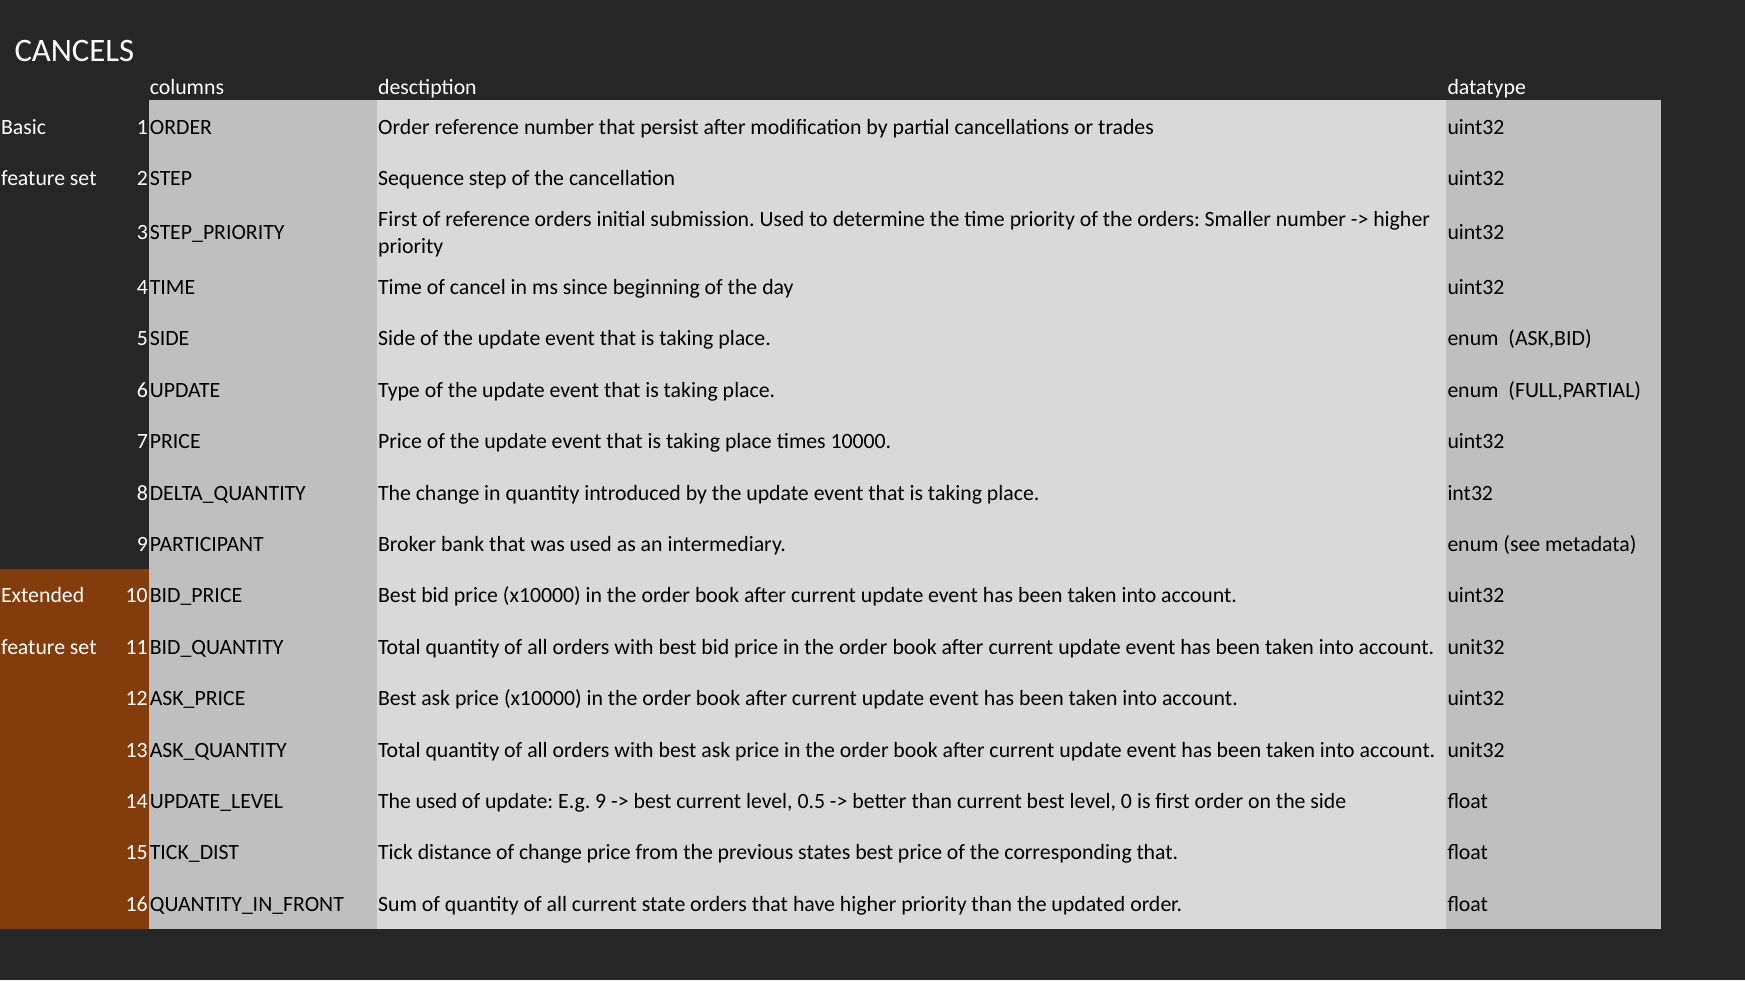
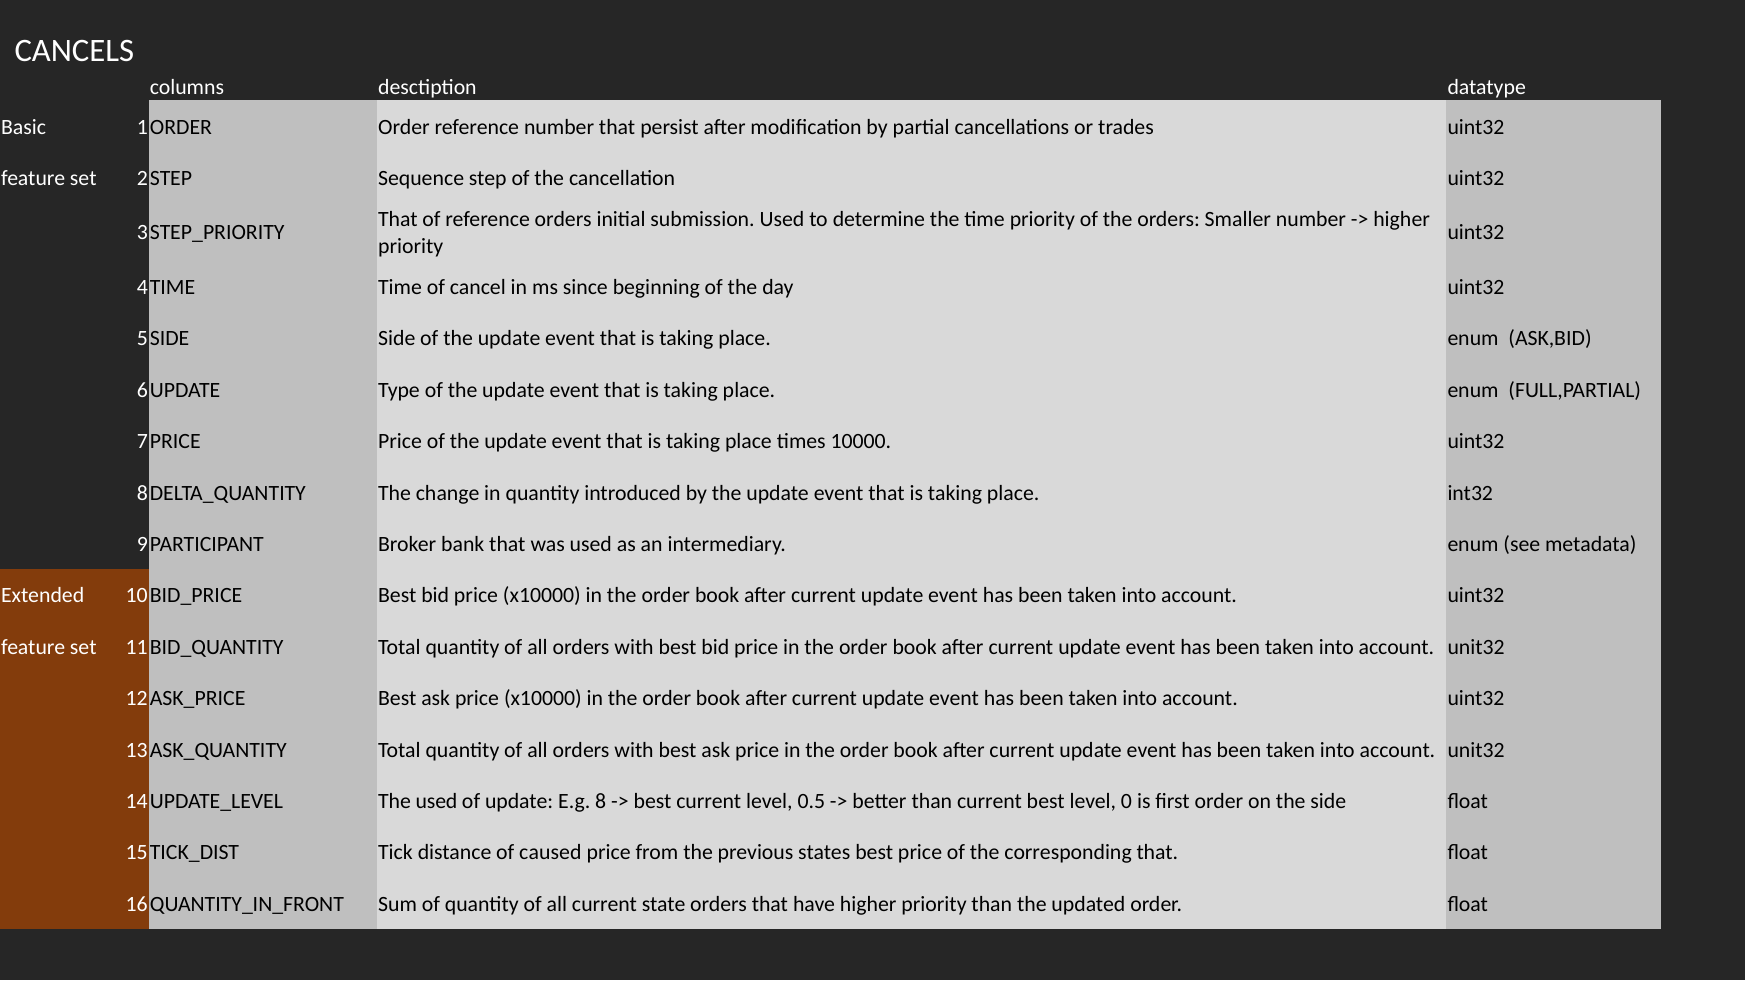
First: First -> That (398, 220)
9: 9 -> 8 (601, 802)
of change: change -> caused (550, 853)
